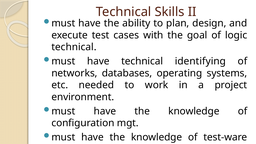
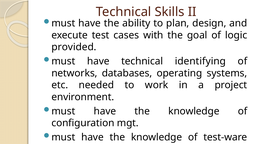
technical: technical -> provided (74, 47)
